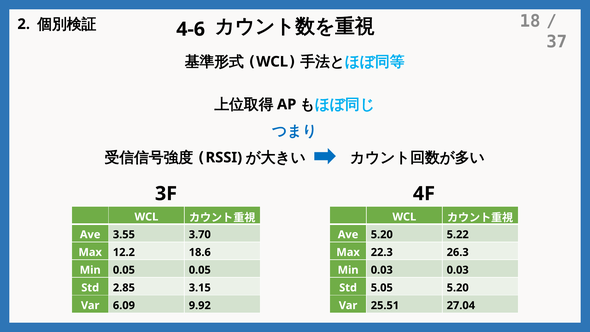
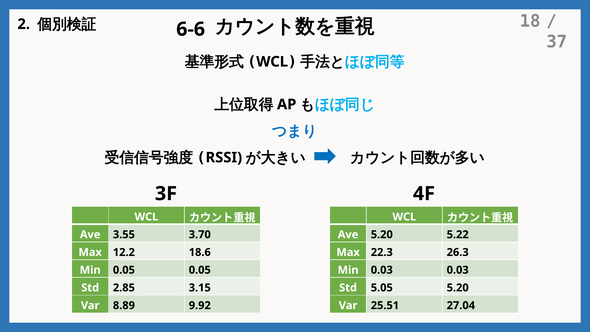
4-6: 4-6 -> 6-6 (191, 29)
6.09: 6.09 -> 8.89 (124, 305)
